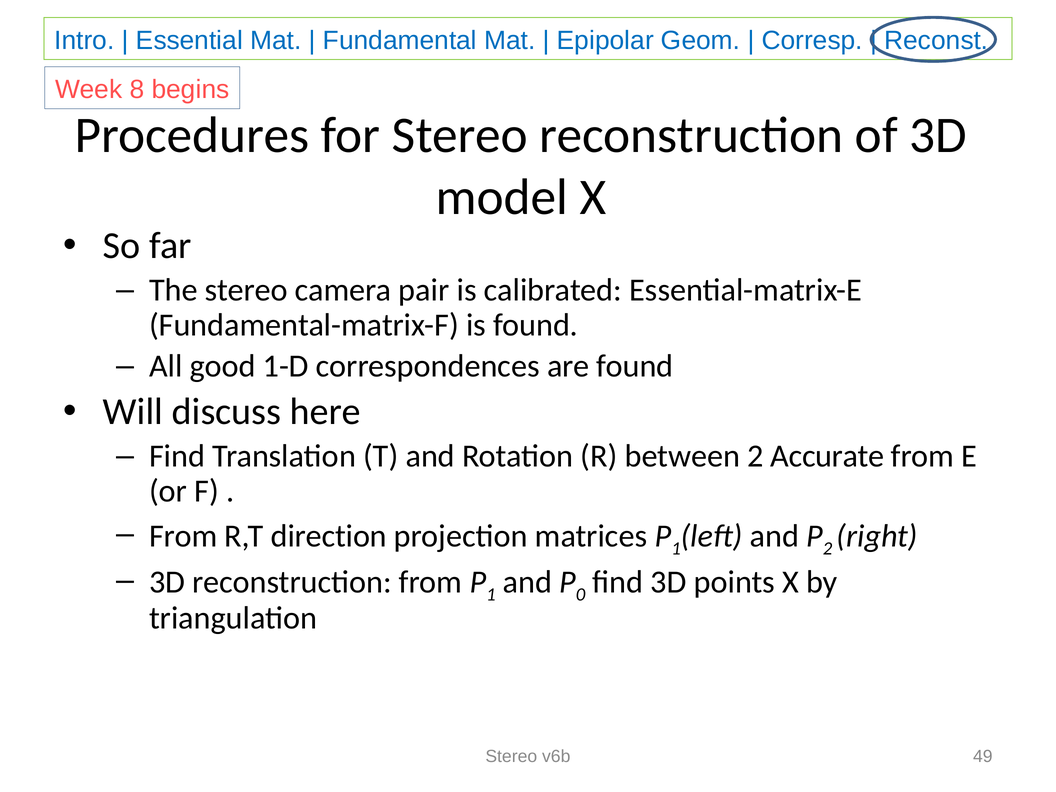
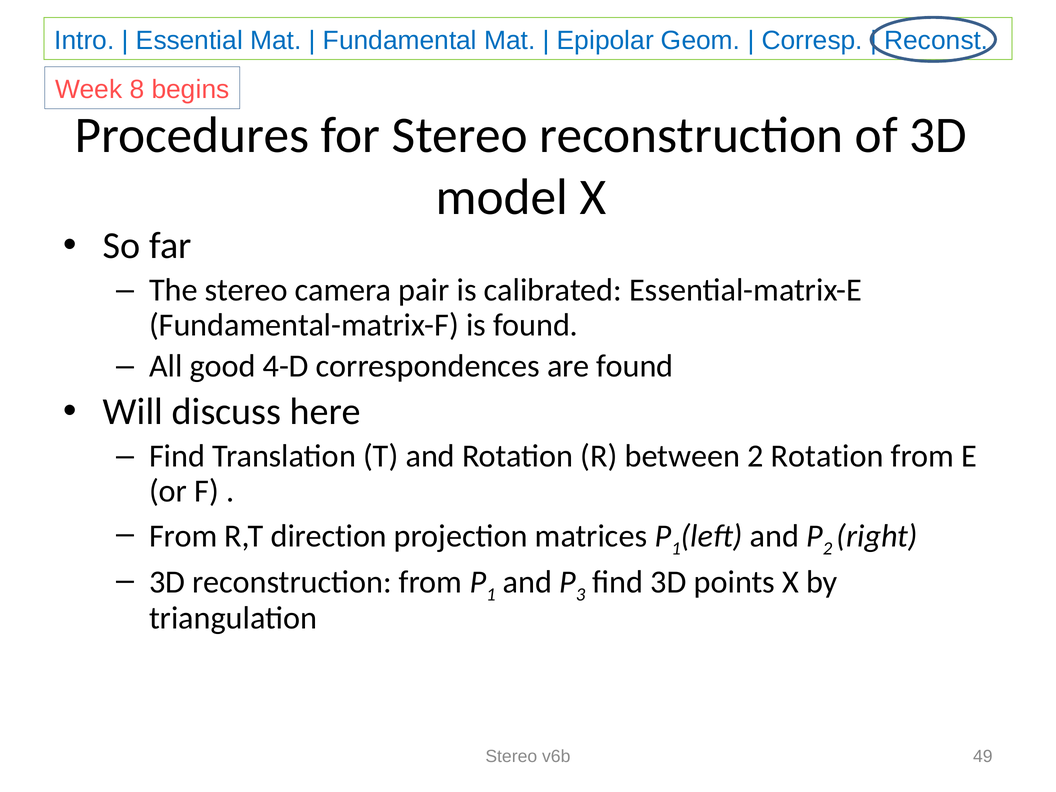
1-D: 1-D -> 4-D (286, 366)
2 Accurate: Accurate -> Rotation (827, 456)
0: 0 -> 3 (581, 595)
